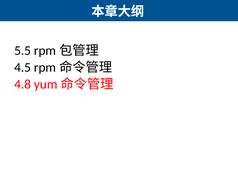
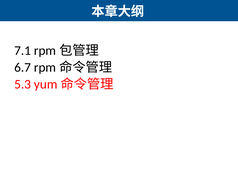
5.5: 5.5 -> 7.1 (23, 51)
4.5: 4.5 -> 6.7 (23, 68)
4.8: 4.8 -> 5.3 (23, 84)
